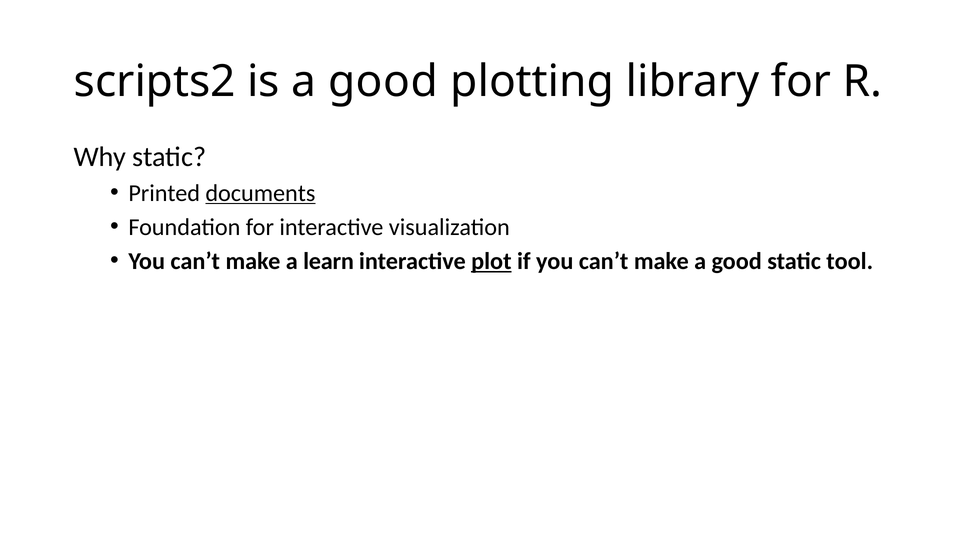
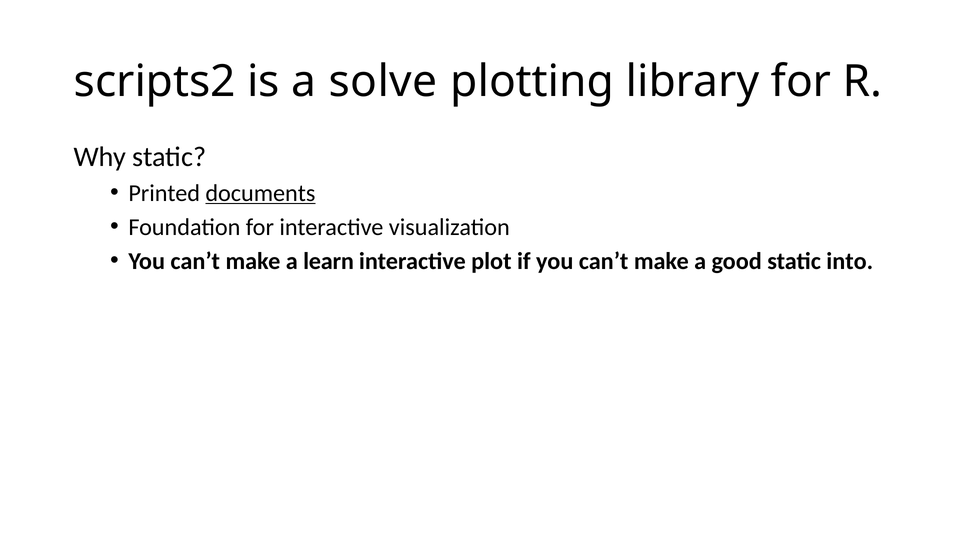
is a good: good -> solve (383, 81)
plot underline: present -> none (491, 261)
tool: tool -> into (850, 261)
